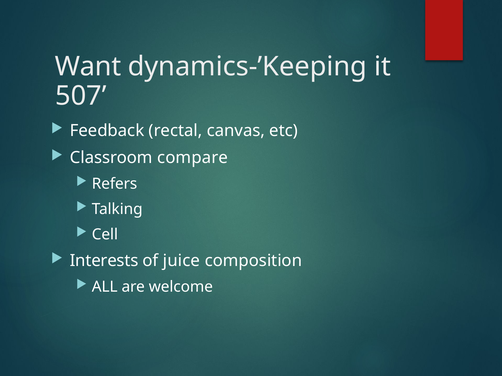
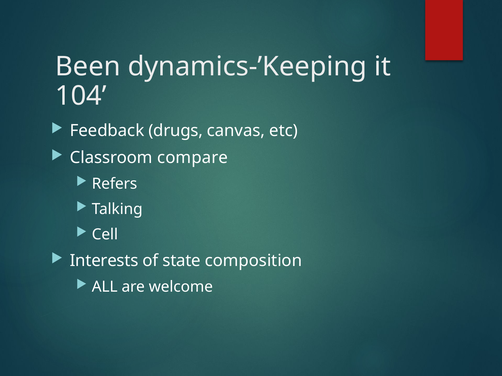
Want: Want -> Been (88, 67)
507: 507 -> 104 (81, 96)
rectal: rectal -> drugs (176, 131)
juice: juice -> state (182, 261)
